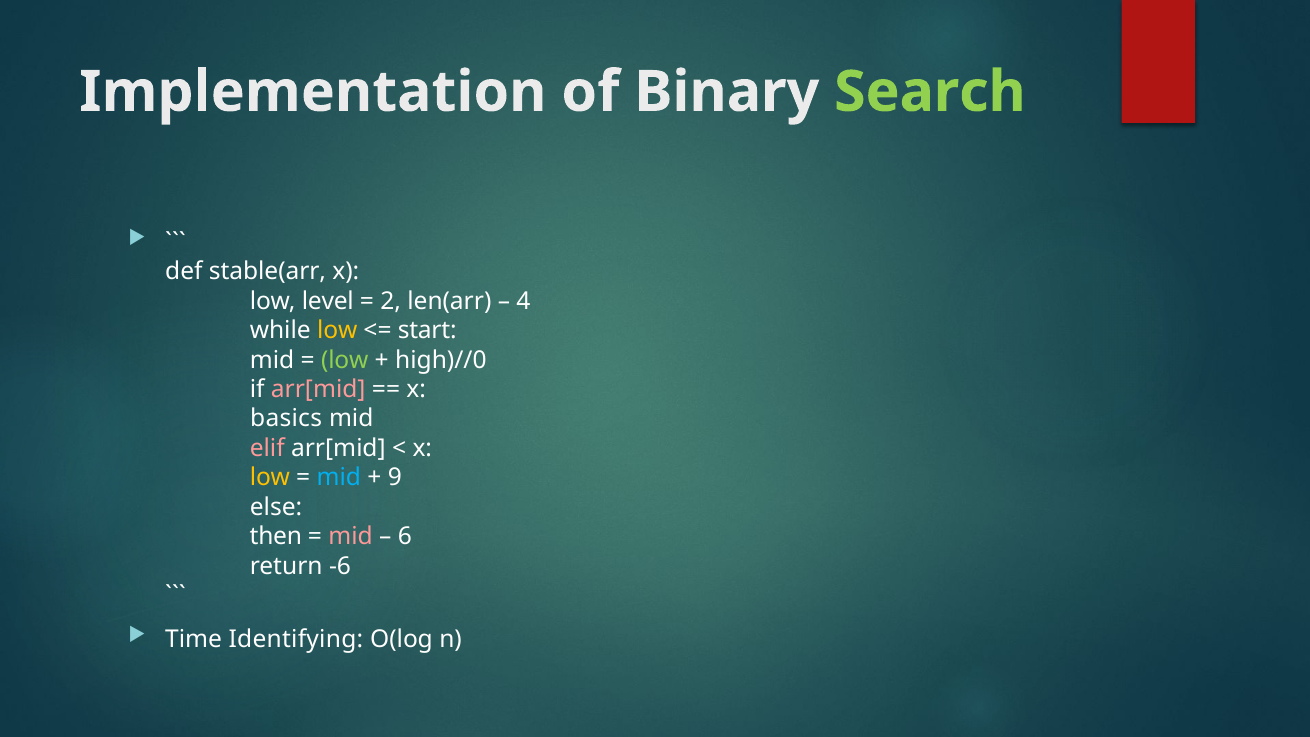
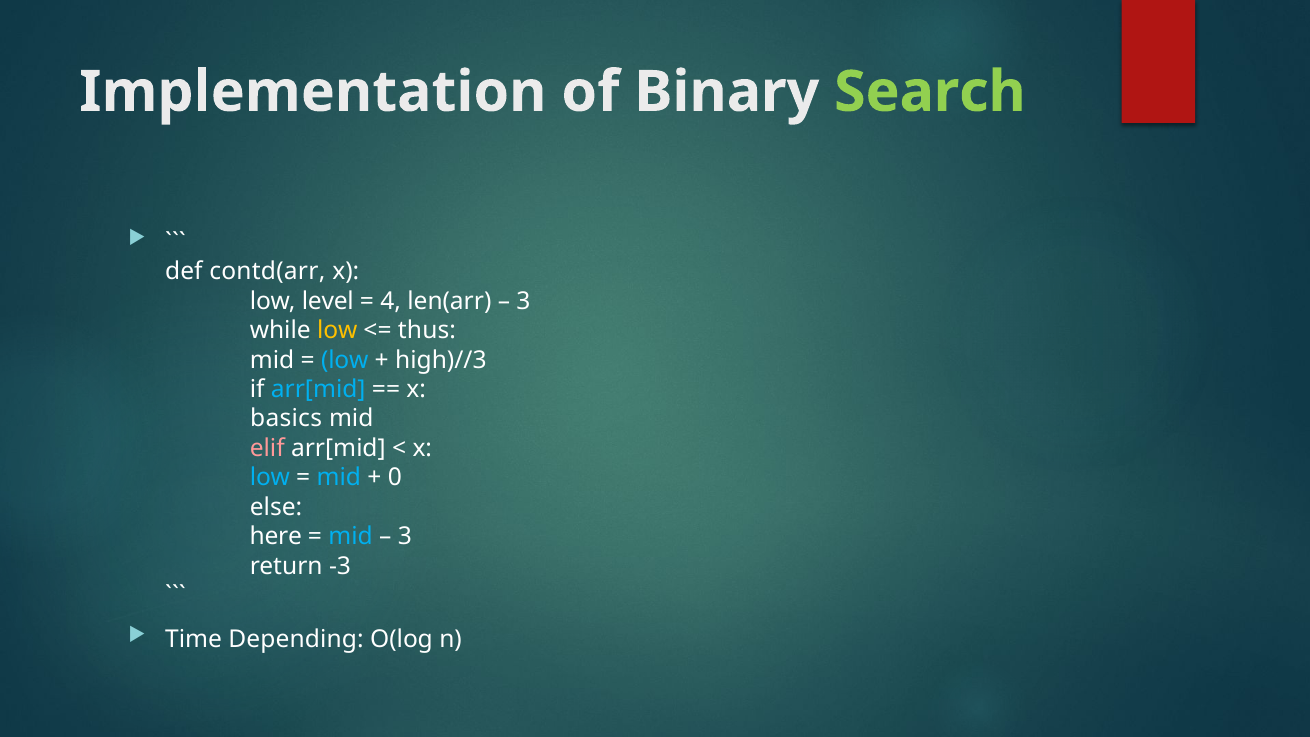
stable(arr: stable(arr -> contd(arr (267, 271)
2: 2 -> 4 (391, 301)
4: 4 -> 3 (523, 301)
start: start -> thus (427, 330)
low colour: light green -> light blue (345, 360)
high)//0: high)//0 -> high)//3 (441, 360)
arr[mid colour: pink -> light blue (318, 389)
low colour: yellow -> light blue (270, 478)
9: 9 -> 0 (395, 478)
then: then -> here (276, 537)
mid colour: pink -> light blue (351, 537)
6: 6 -> 3 (405, 537)
-6: -6 -> -3 (340, 566)
Identifying: Identifying -> Depending (296, 639)
